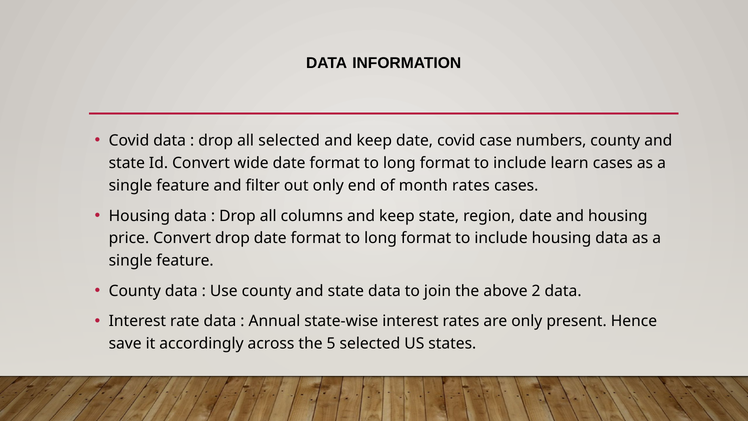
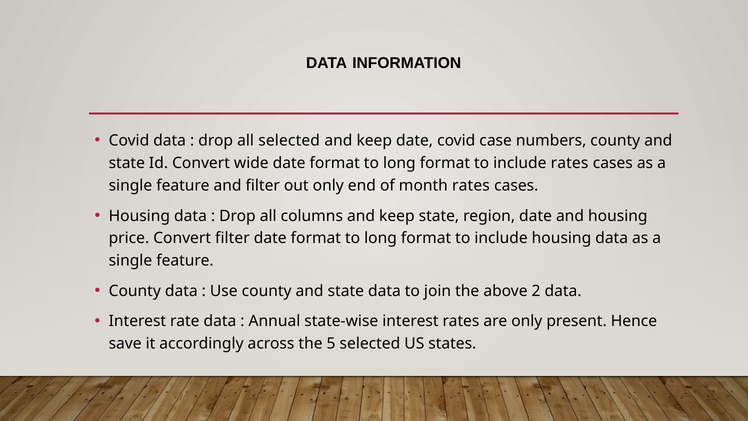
include learn: learn -> rates (570, 163)
Convert drop: drop -> filter (232, 238)
